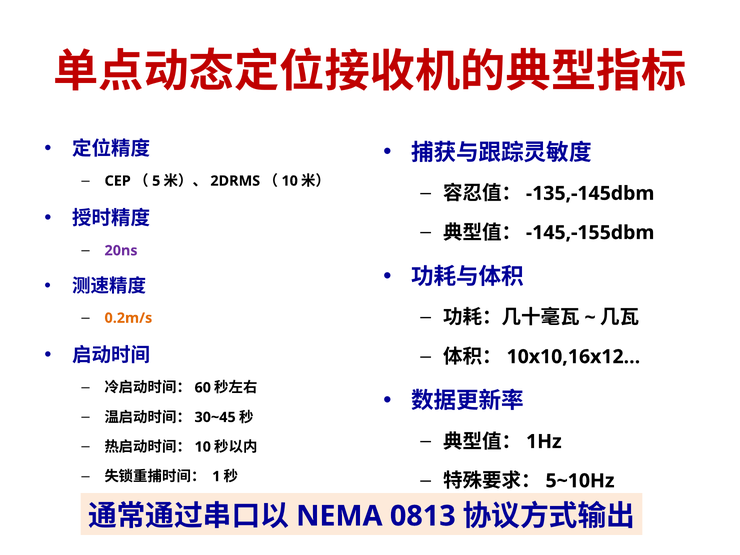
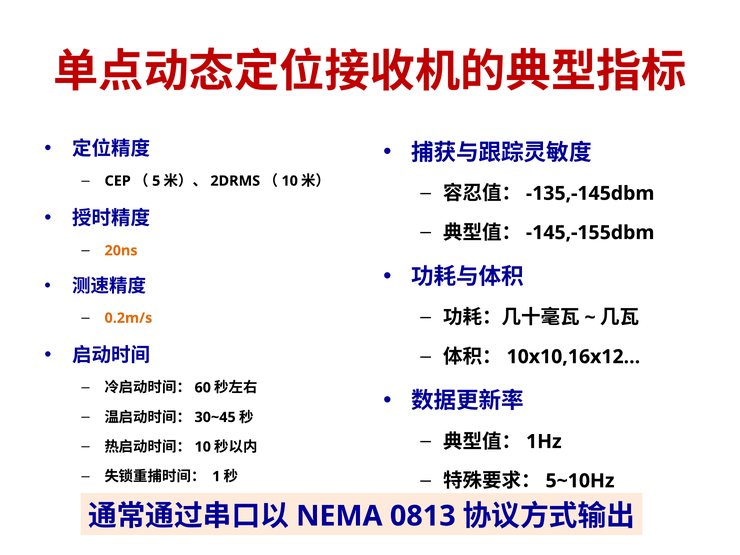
20ns colour: purple -> orange (121, 251)
